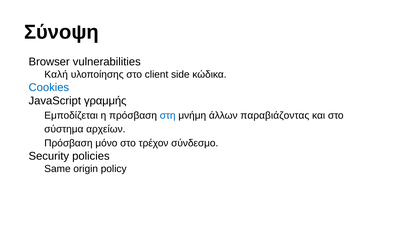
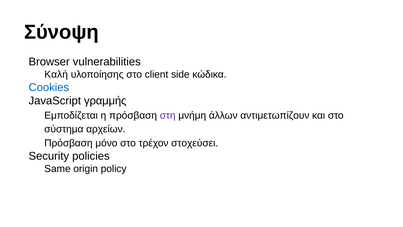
στη colour: blue -> purple (168, 115)
παραβιάζοντας: παραβιάζοντας -> αντιμετωπίζουν (275, 115)
σύνδεσμο: σύνδεσμο -> στοχεύσει (195, 143)
